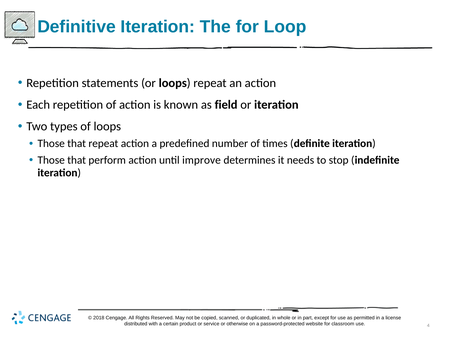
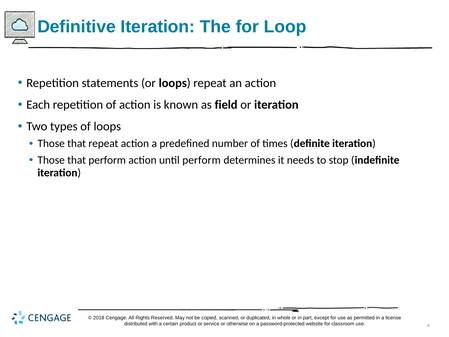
until improve: improve -> perform (202, 160)
